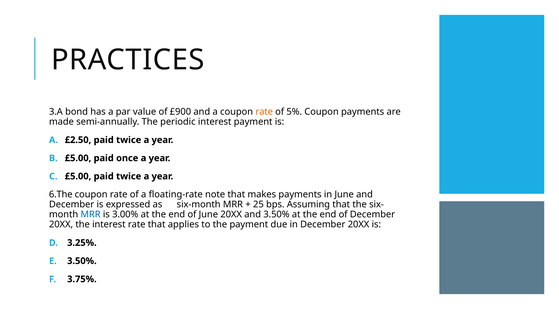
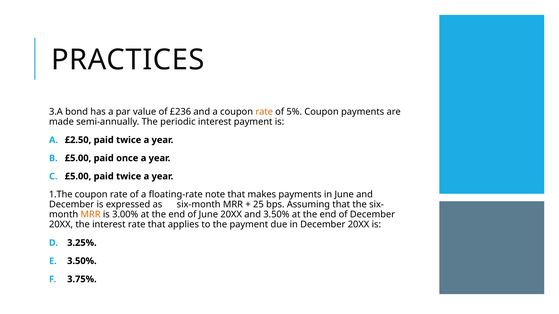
£900: £900 -> £236 (180, 112)
6.The: 6.The -> 1.The (61, 195)
MRR colour: blue -> orange (91, 215)
